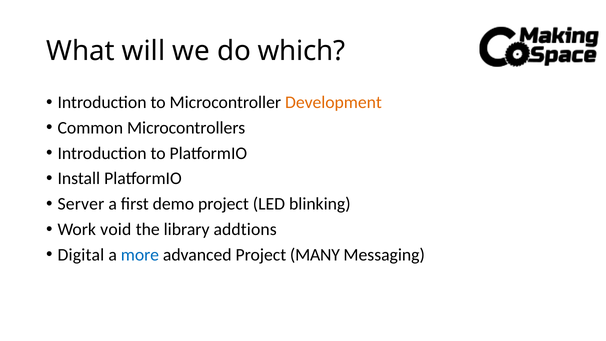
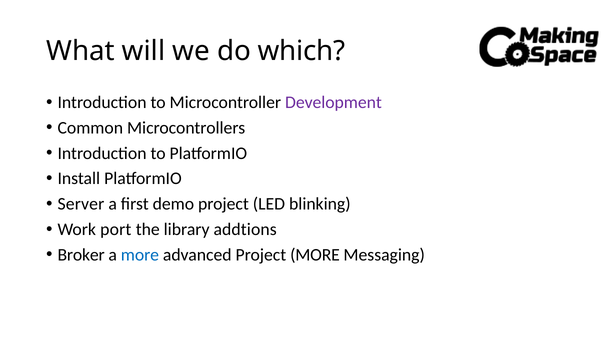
Development colour: orange -> purple (333, 102)
void: void -> port (116, 229)
Digital: Digital -> Broker (81, 255)
Project MANY: MANY -> MORE (315, 255)
